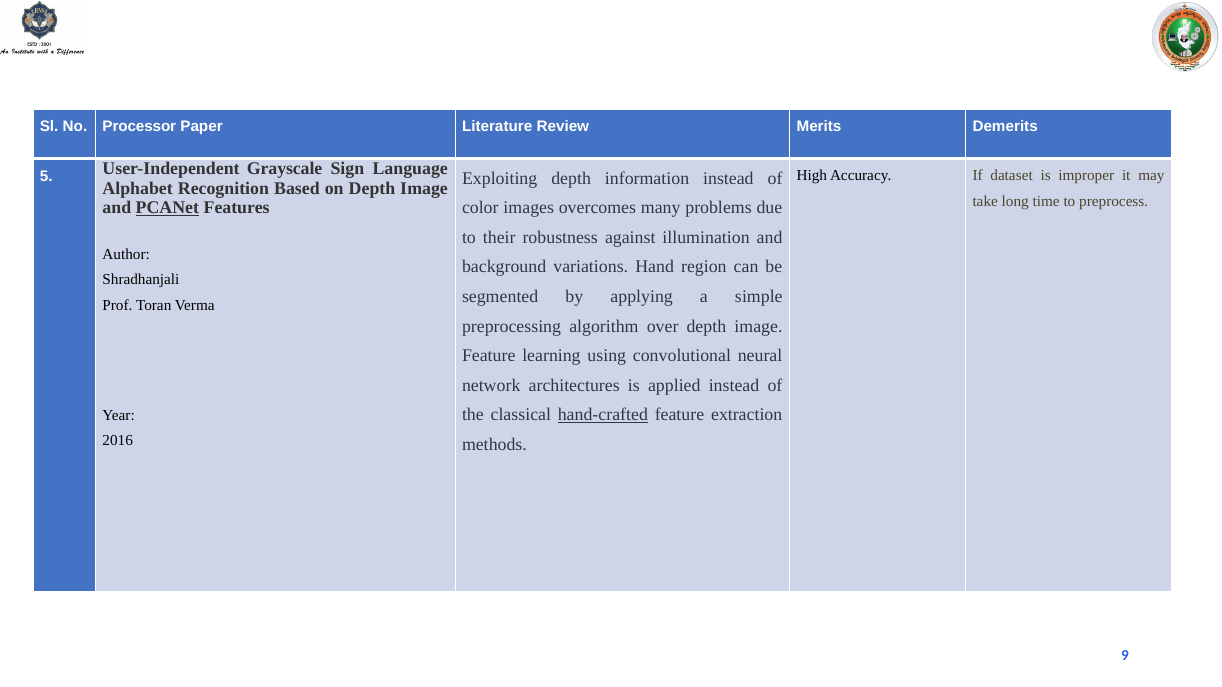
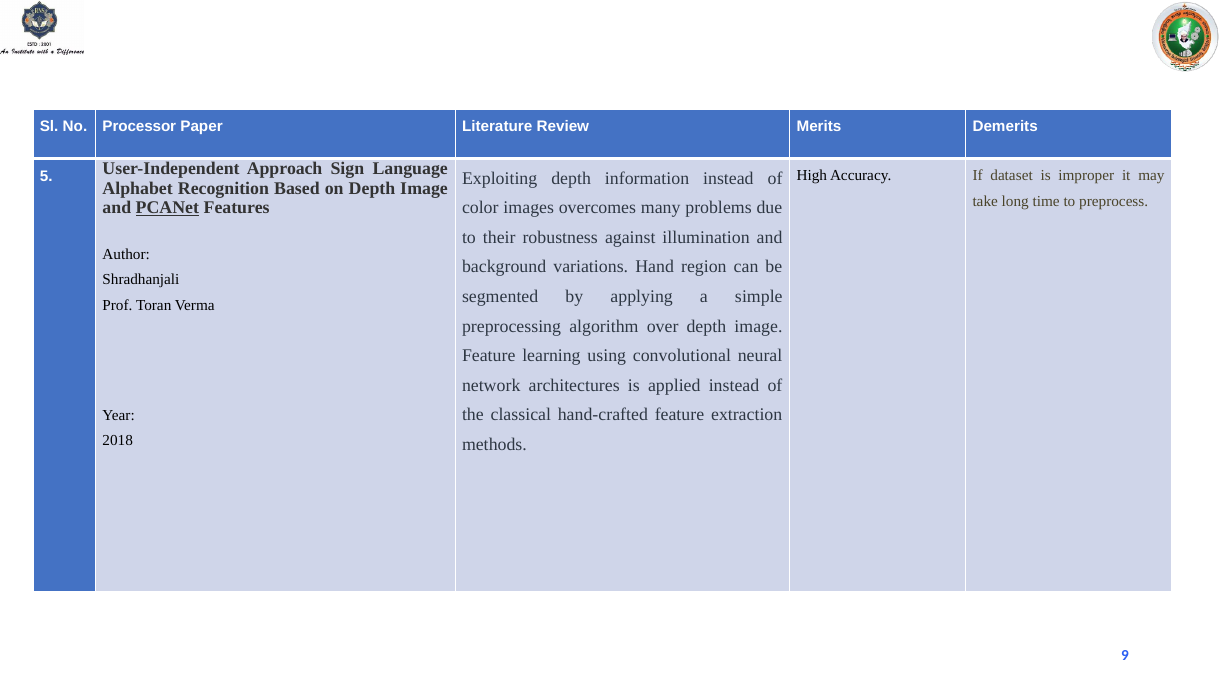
Grayscale: Grayscale -> Approach (285, 169)
hand-crafted underline: present -> none (603, 415)
2016: 2016 -> 2018 (118, 441)
